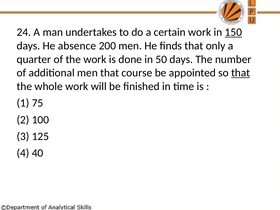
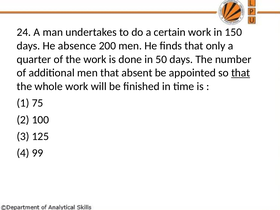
150 underline: present -> none (233, 32)
course: course -> absent (137, 73)
40: 40 -> 99 (38, 153)
